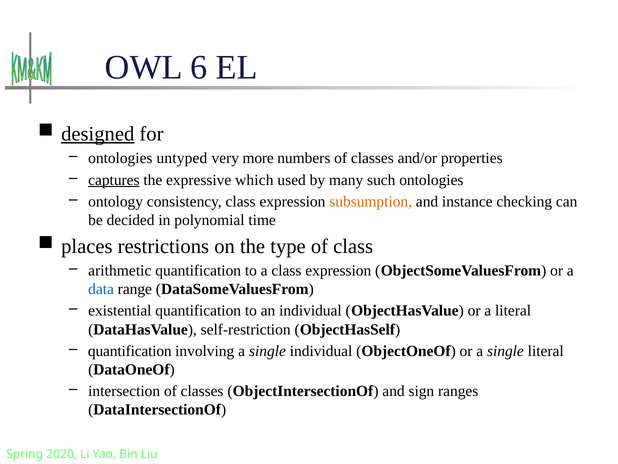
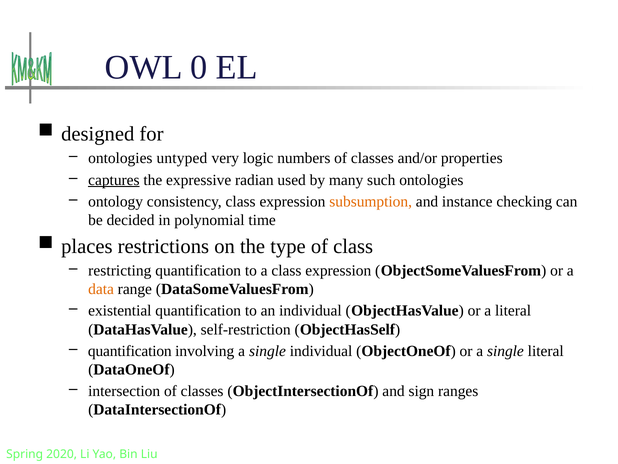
6: 6 -> 0 (199, 67)
designed underline: present -> none (98, 134)
more: more -> logic (258, 158)
which: which -> radian (254, 180)
arithmetic: arithmetic -> restricting (120, 270)
data colour: blue -> orange (101, 289)
